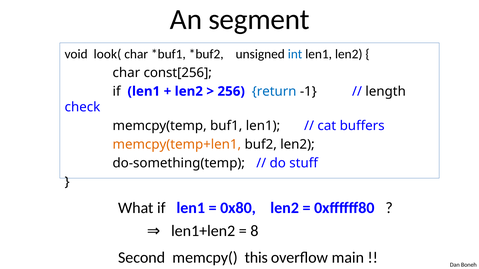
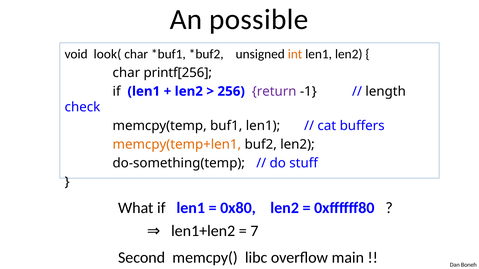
segment: segment -> possible (259, 19)
int colour: blue -> orange (295, 54)
const[256: const[256 -> printf[256 (178, 73)
return colour: blue -> purple (274, 91)
8: 8 -> 7 (254, 231)
this: this -> libc (256, 258)
